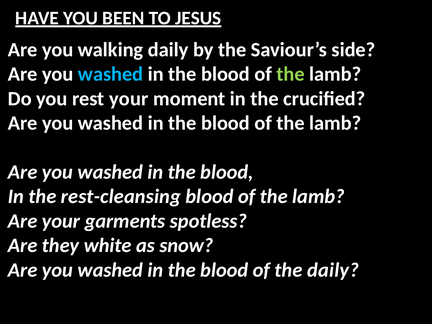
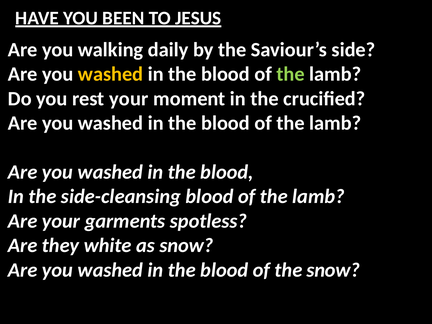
washed colour: light blue -> yellow (111, 74)
rest-cleansing: rest-cleansing -> side-cleansing (121, 197)
the daily: daily -> snow (333, 270)
